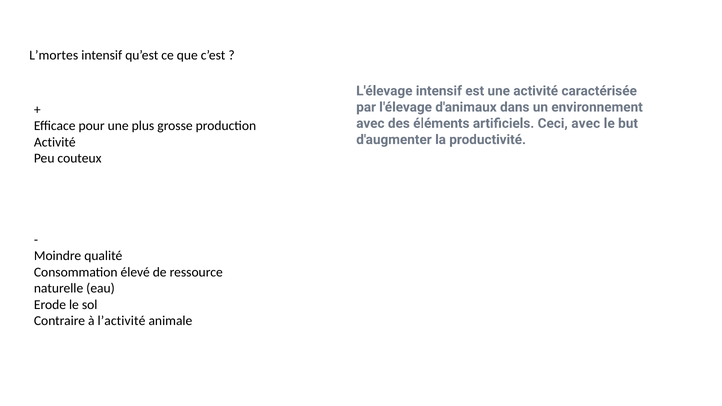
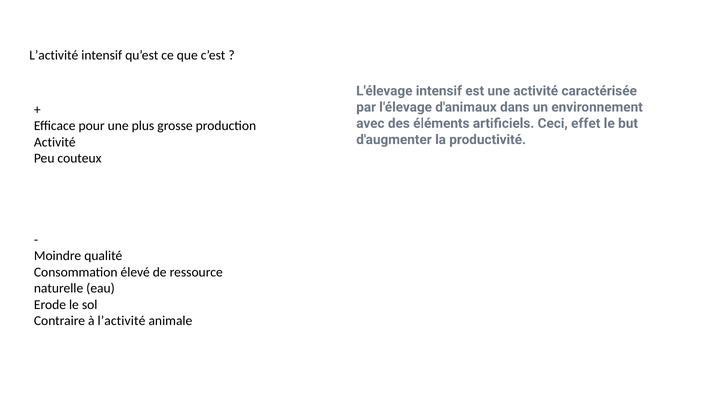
L’mortes: L’mortes -> L’activité (54, 55)
Ceci avec: avec -> effet (586, 123)
